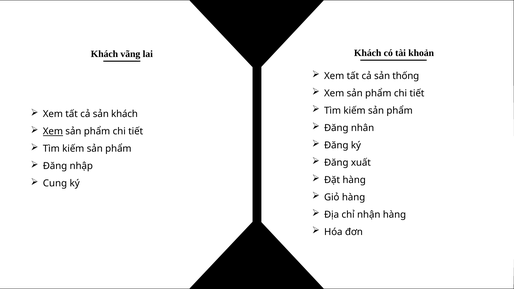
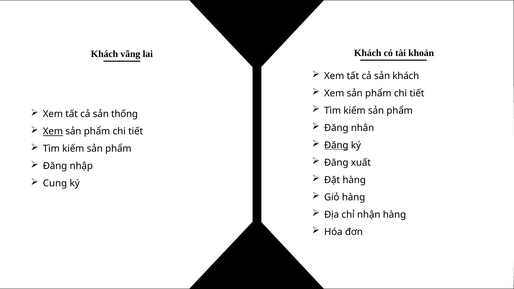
sản thống: thống -> khách (406, 76)
sản khách: khách -> thống (125, 114)
Đăng underline: none -> present (336, 145)
